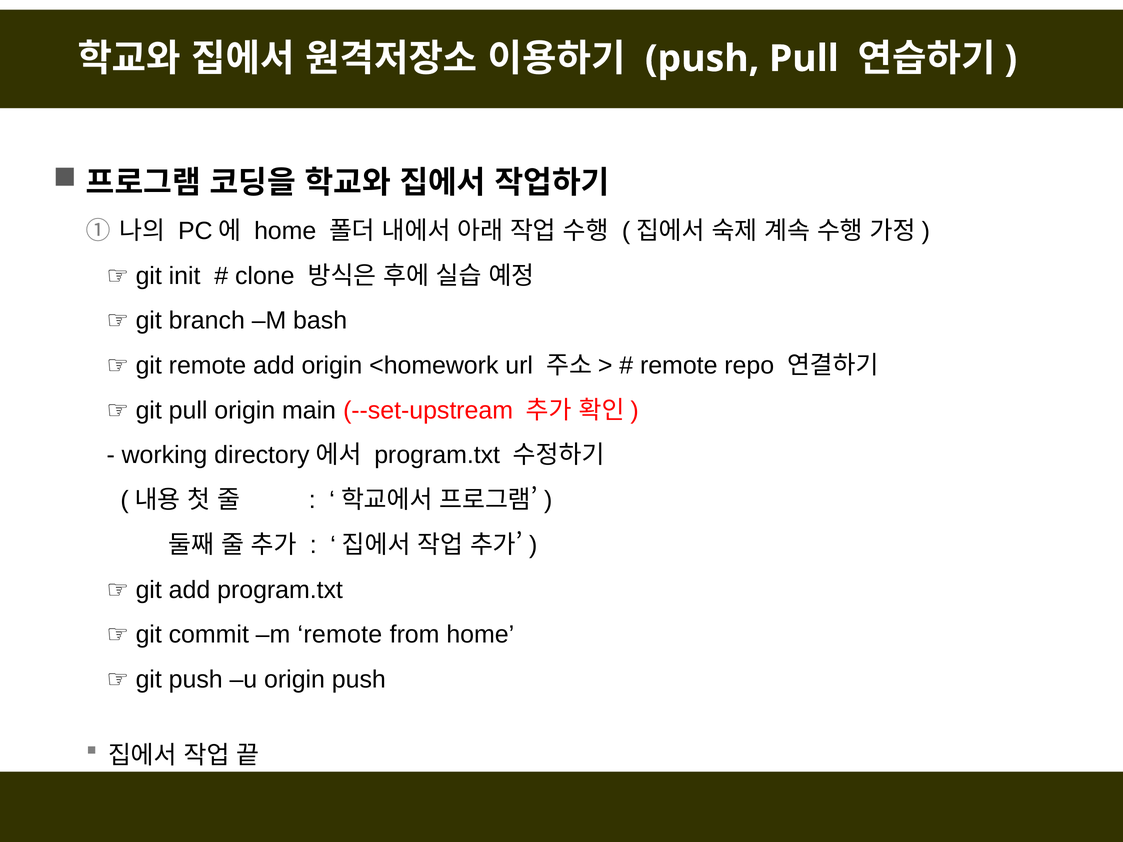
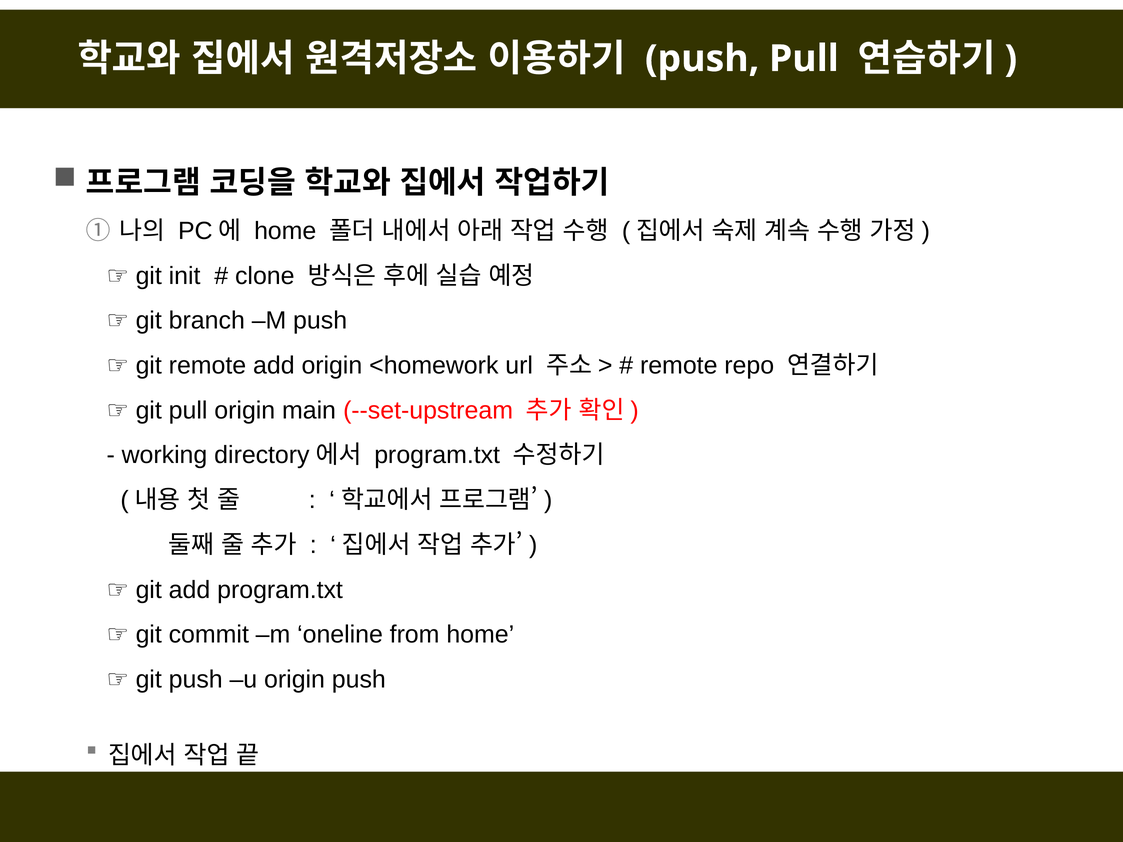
M bash: bash -> push (320, 321)
m remote: remote -> oneline (340, 635)
